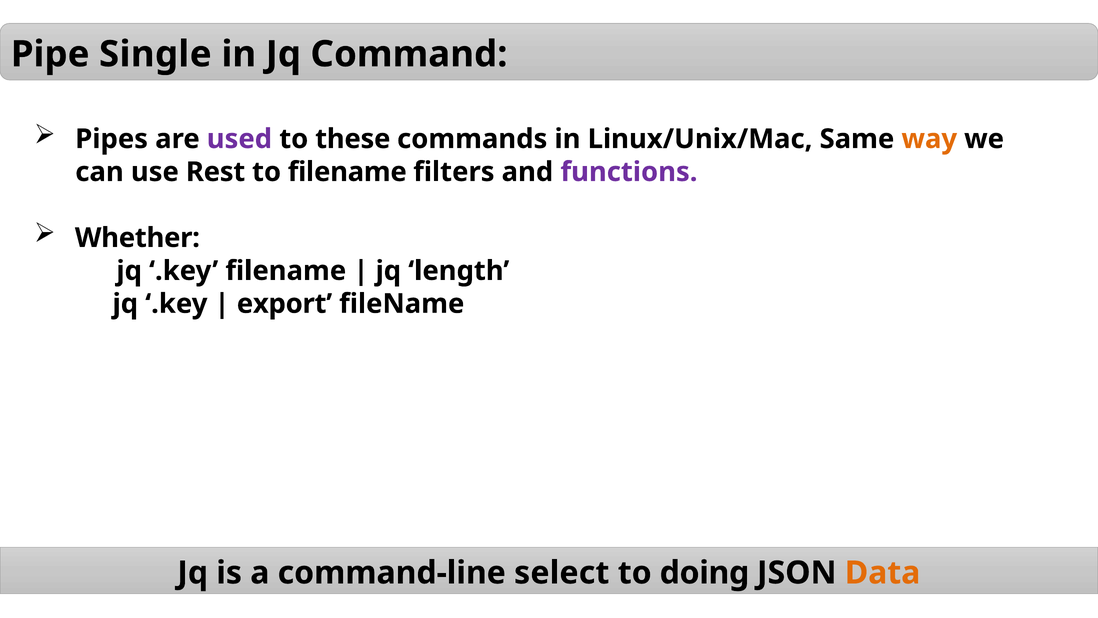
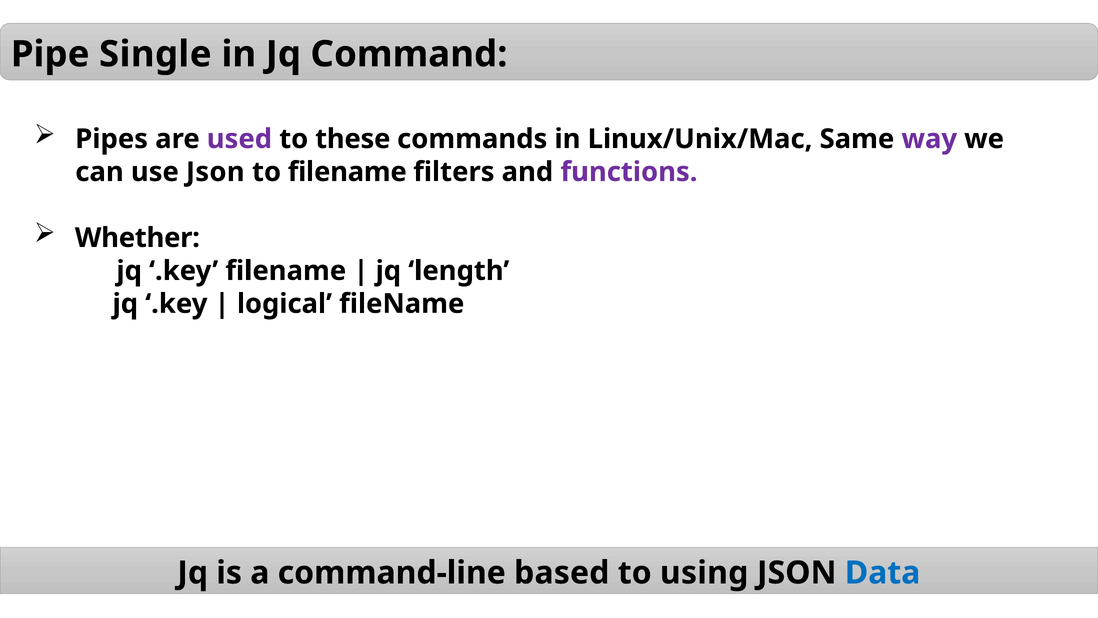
way colour: orange -> purple (929, 139)
use Rest: Rest -> Json (215, 172)
export: export -> logical (284, 304)
select: select -> based (562, 573)
doing: doing -> using (704, 573)
Data colour: orange -> blue (883, 573)
